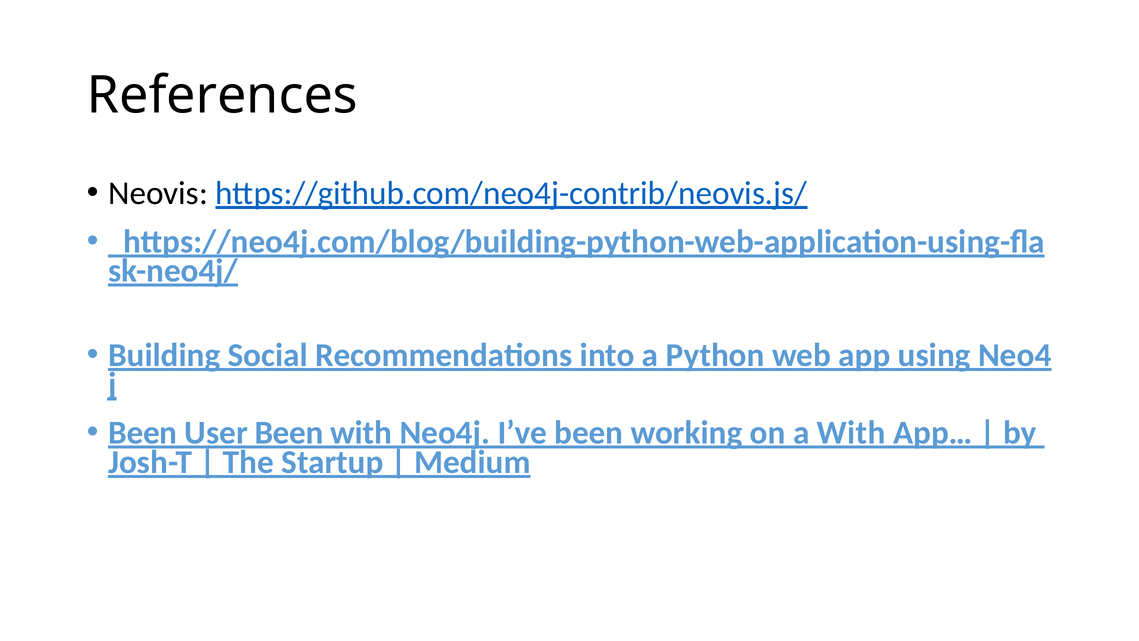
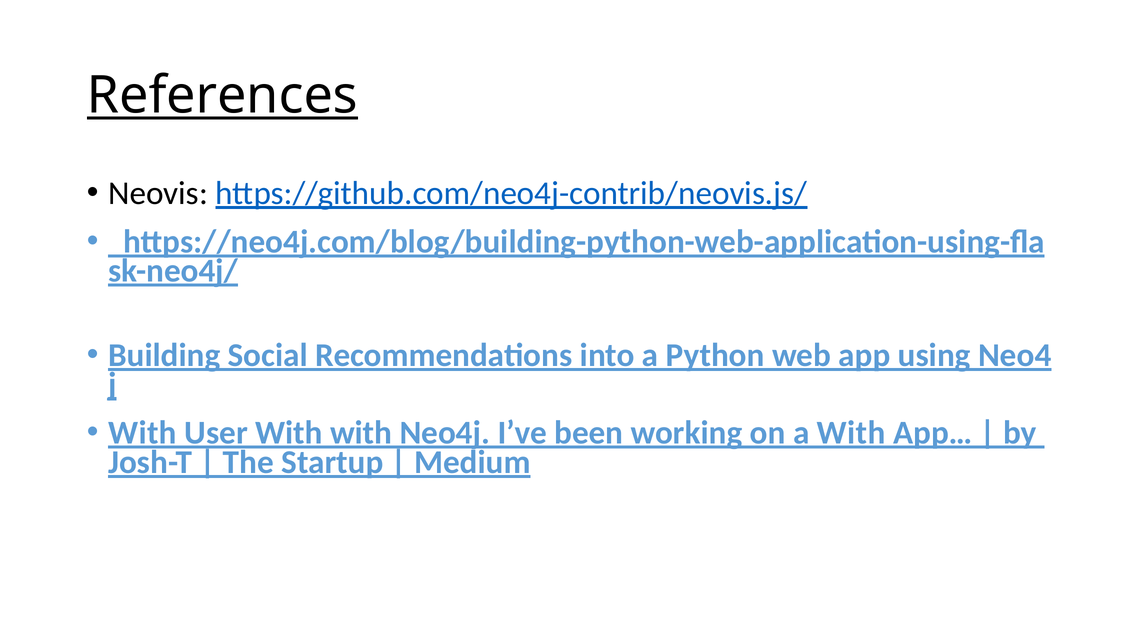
References underline: none -> present (222, 96)
Been: Been -> With (142, 433)
User Been: Been -> With (289, 433)
